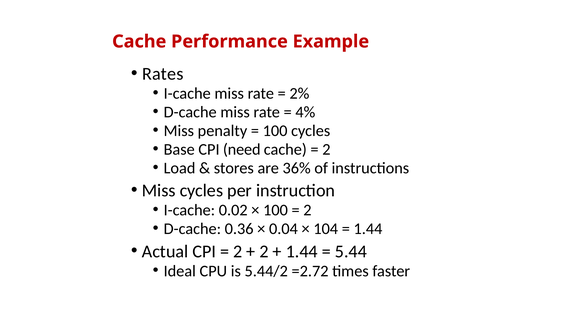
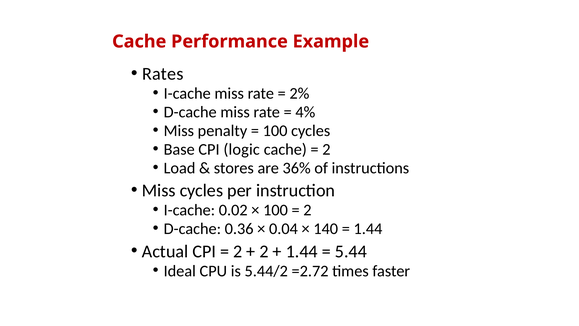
need: need -> logic (242, 149)
104: 104 -> 140 (326, 229)
